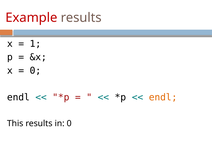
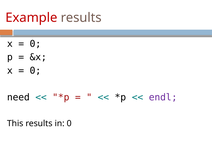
1: 1 -> 0 (35, 44)
endl: endl -> need (18, 97)
endl colour: orange -> purple (163, 97)
